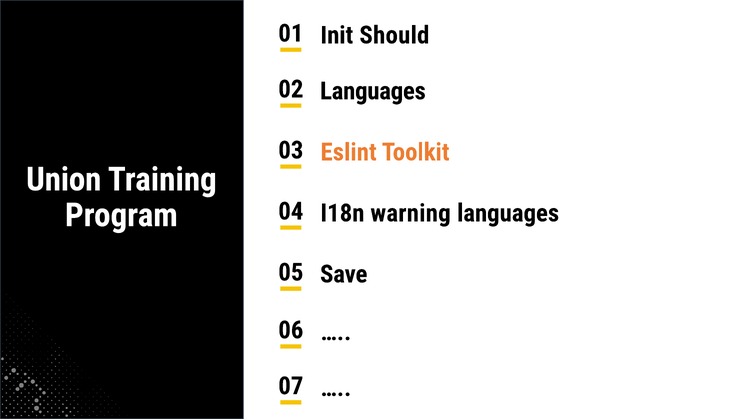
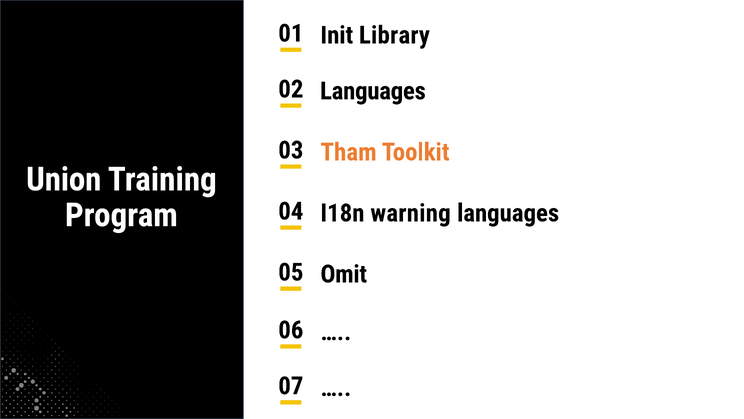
Should: Should -> Library (394, 35)
Eslint: Eslint -> Tham (349, 152)
Save: Save -> Omit (344, 274)
